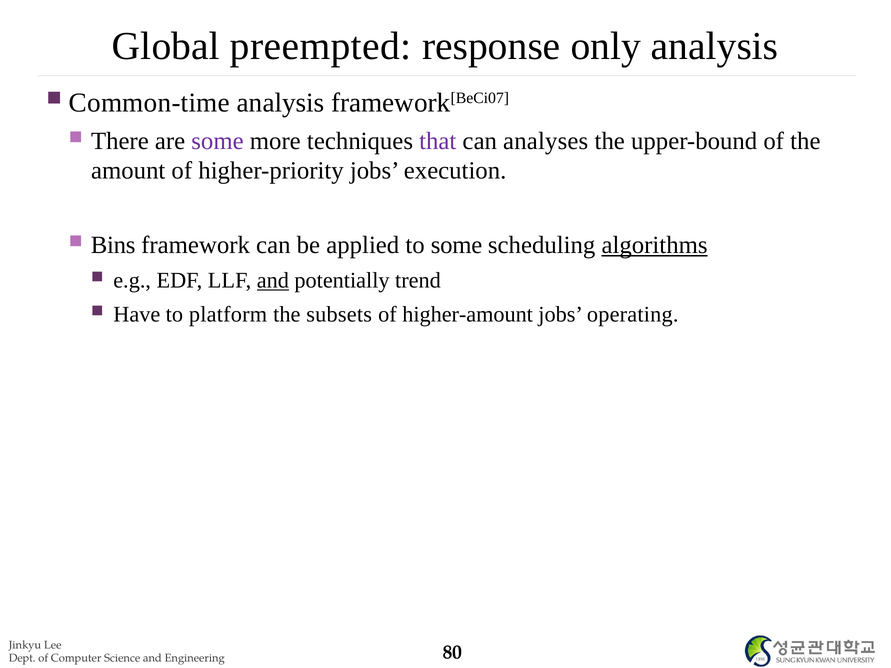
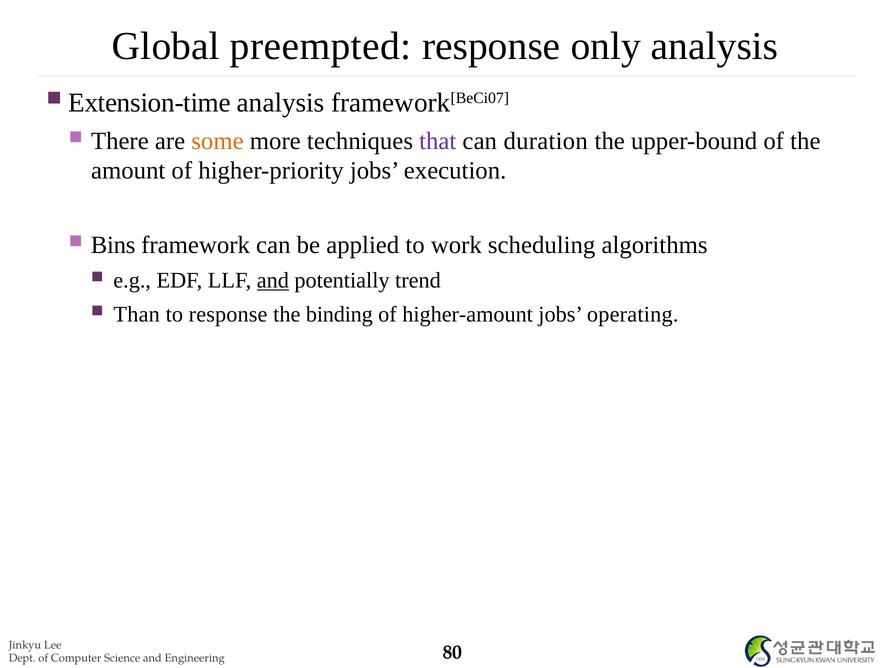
Common-time: Common-time -> Extension-time (150, 103)
some colour: purple -> orange (217, 141)
analyses: analyses -> duration (546, 141)
to some: some -> work (456, 245)
algorithms underline: present -> none (655, 245)
Have: Have -> Than (137, 315)
to platform: platform -> response (228, 315)
subsets: subsets -> binding (339, 315)
